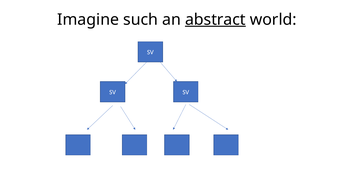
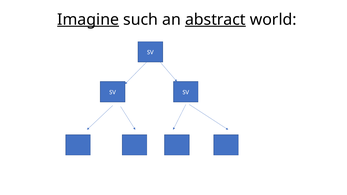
Imagine underline: none -> present (88, 20)
